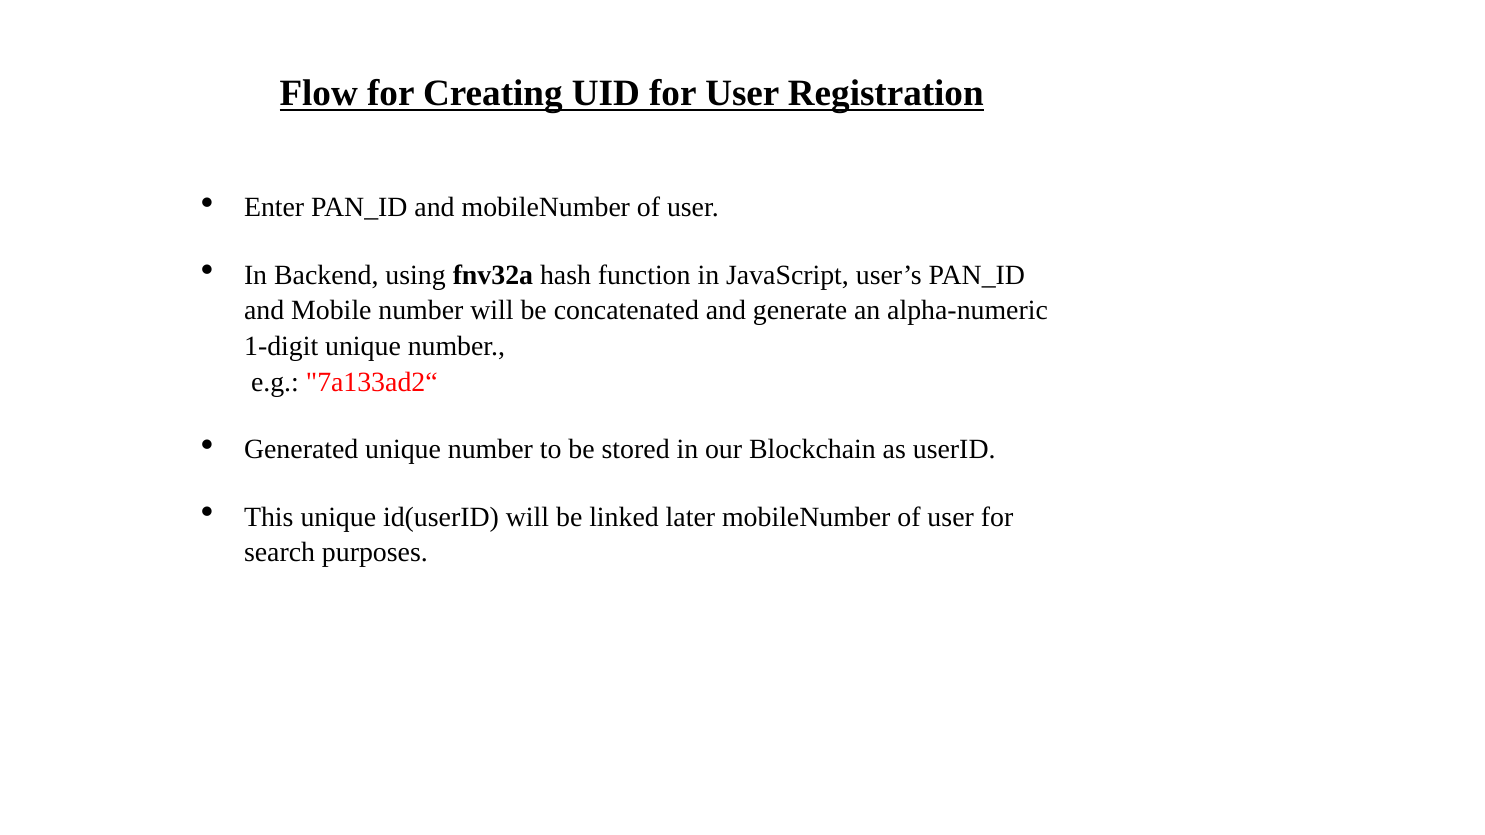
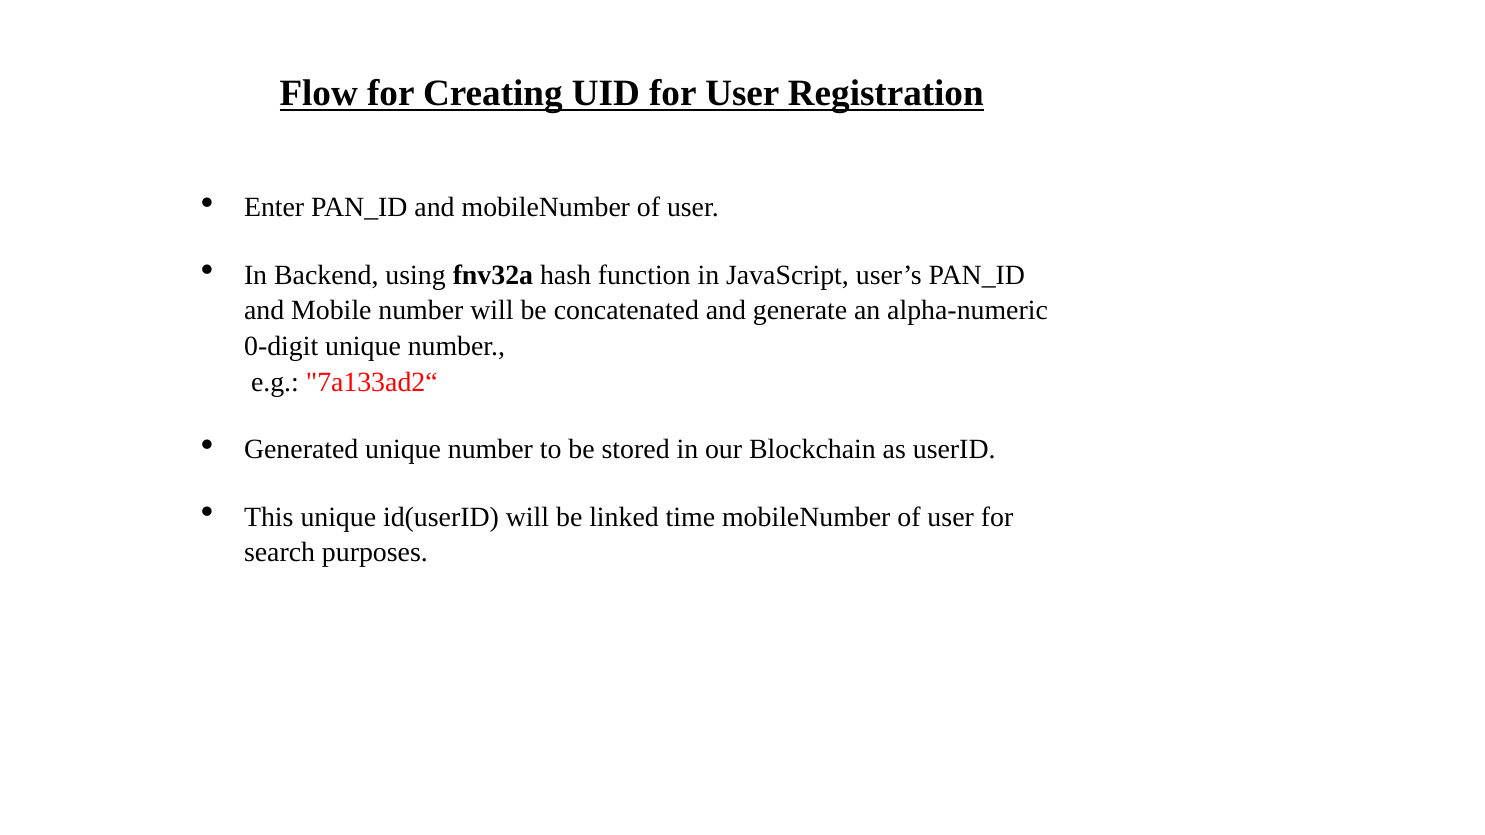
1-digit: 1-digit -> 0-digit (281, 347)
later: later -> time (690, 517)
